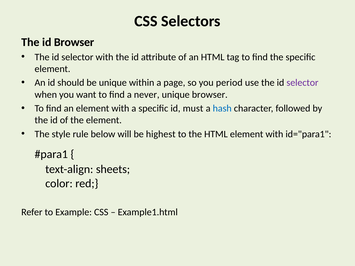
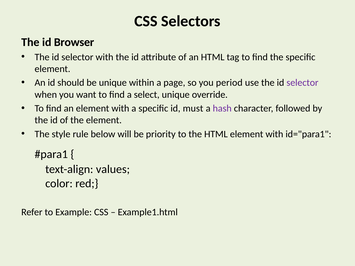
never: never -> select (147, 95)
unique browser: browser -> override (210, 95)
hash colour: blue -> purple (222, 108)
highest: highest -> priority (161, 134)
sheets: sheets -> values (113, 169)
